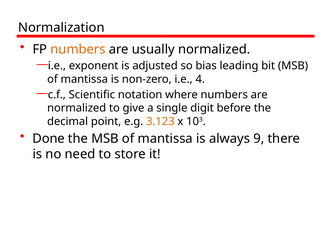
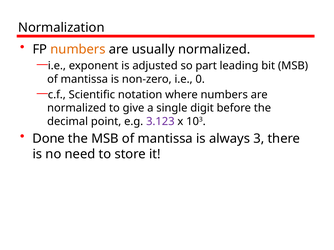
bias: bias -> part (206, 66)
4: 4 -> 0 (200, 79)
3.123 colour: orange -> purple (160, 122)
9: 9 -> 3 (259, 139)
